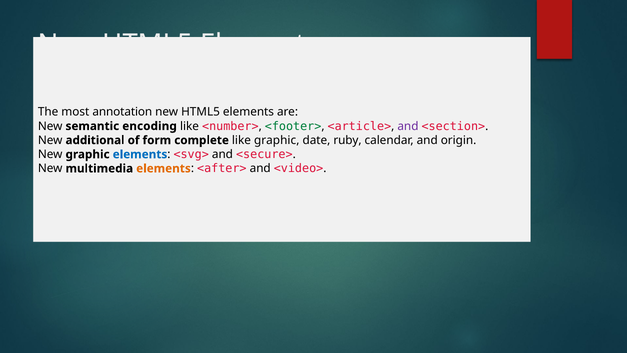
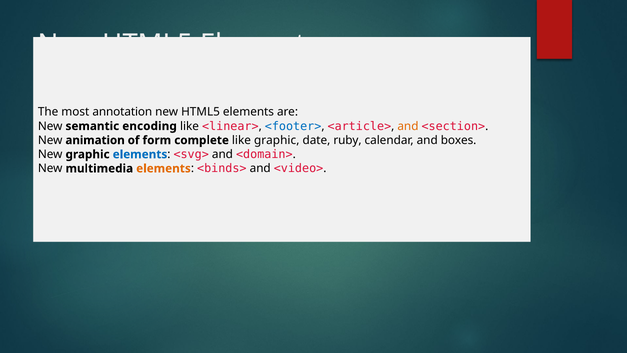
<number>: <number> -> <linear> (230, 126)
<footer> colour: green -> blue (293, 126)
and colour: purple -> orange (408, 126)
additional: additional -> animation (95, 140)
origin: origin -> boxes (459, 140)
<secure>: <secure> -> <domain> (264, 154)
<after>: <after> -> <binds> (222, 168)
